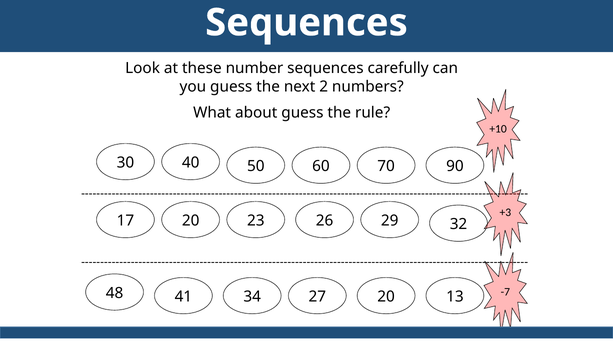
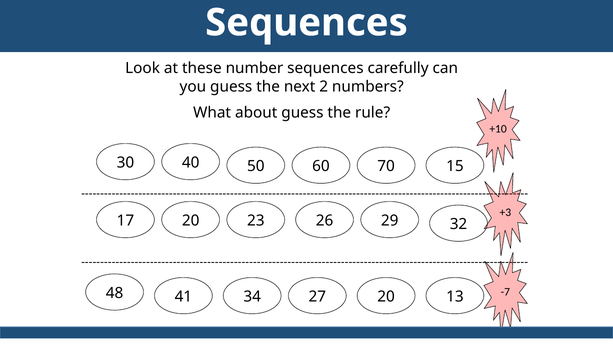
90: 90 -> 15 (455, 166)
